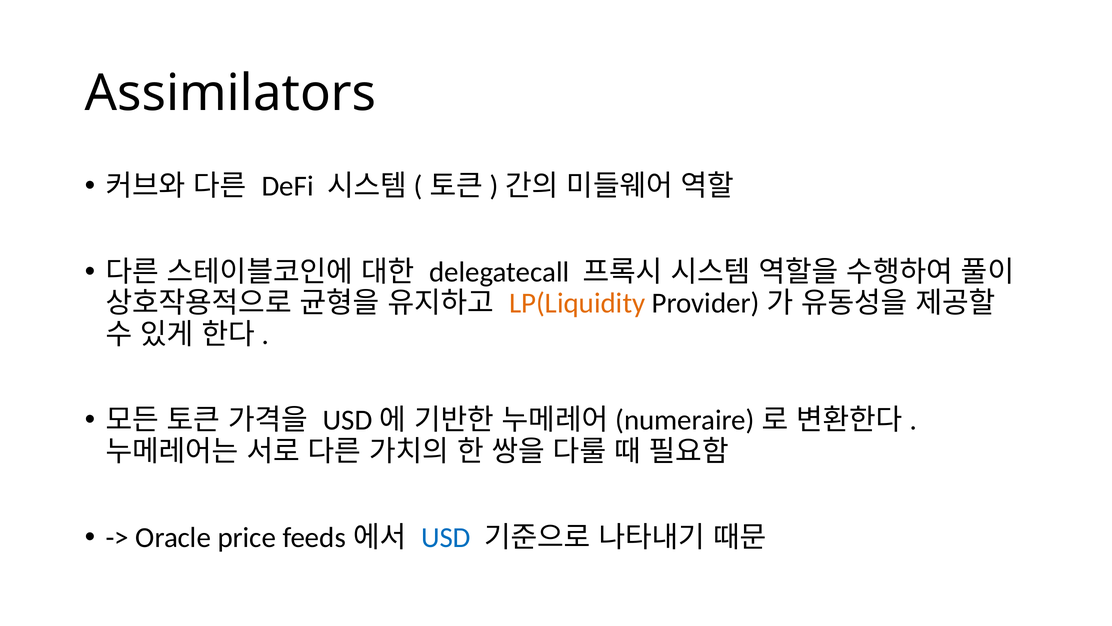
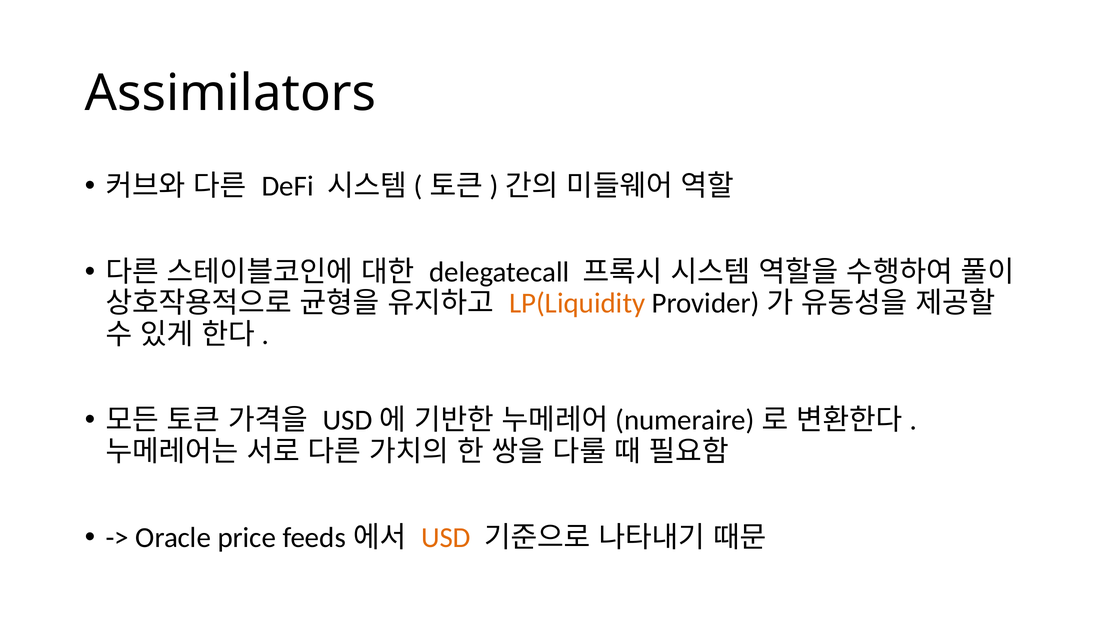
USD colour: blue -> orange (446, 537)
